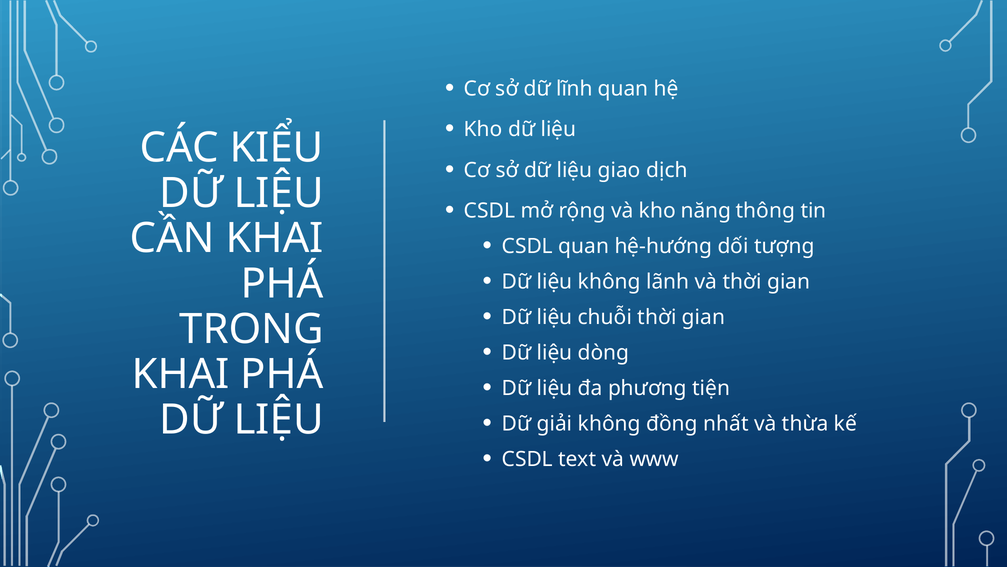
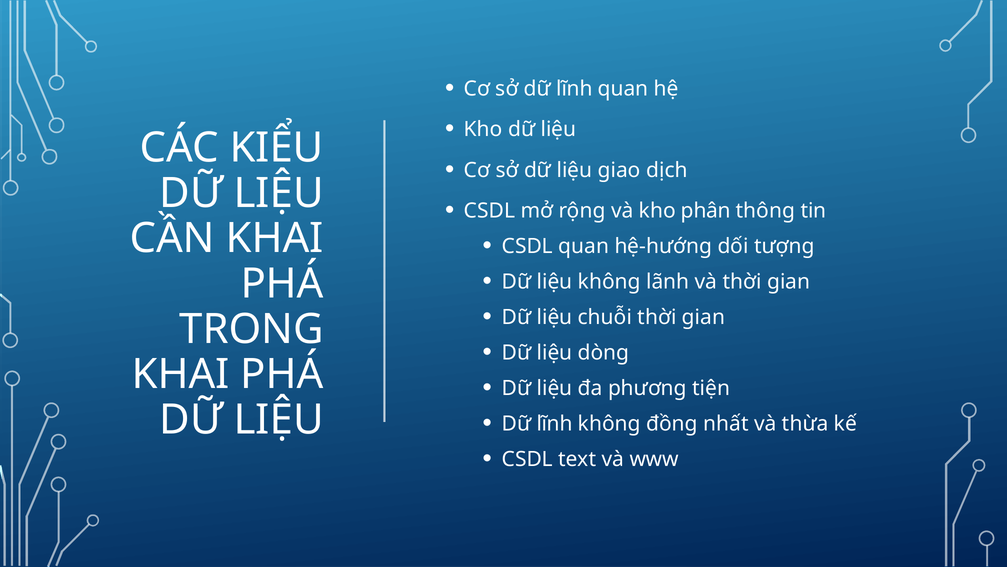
năng: năng -> phân (706, 211)
giải: giải -> lĩnh (555, 423)
